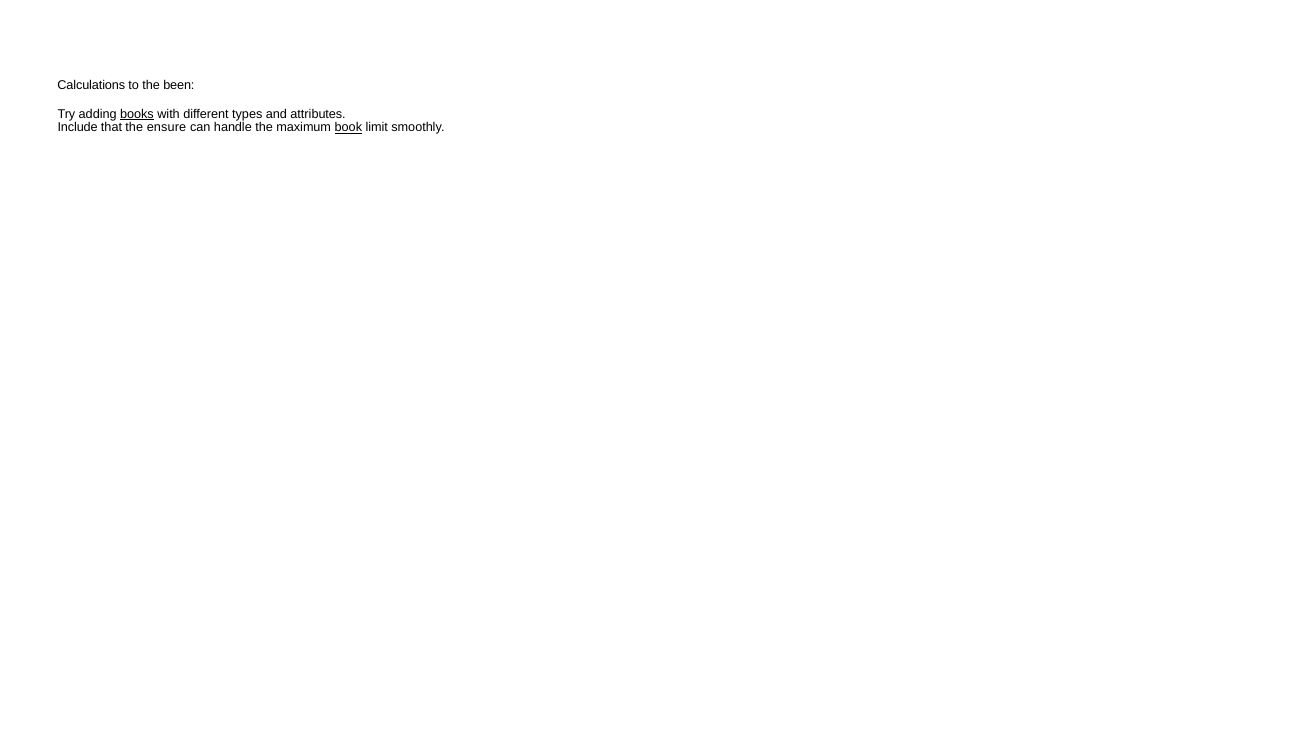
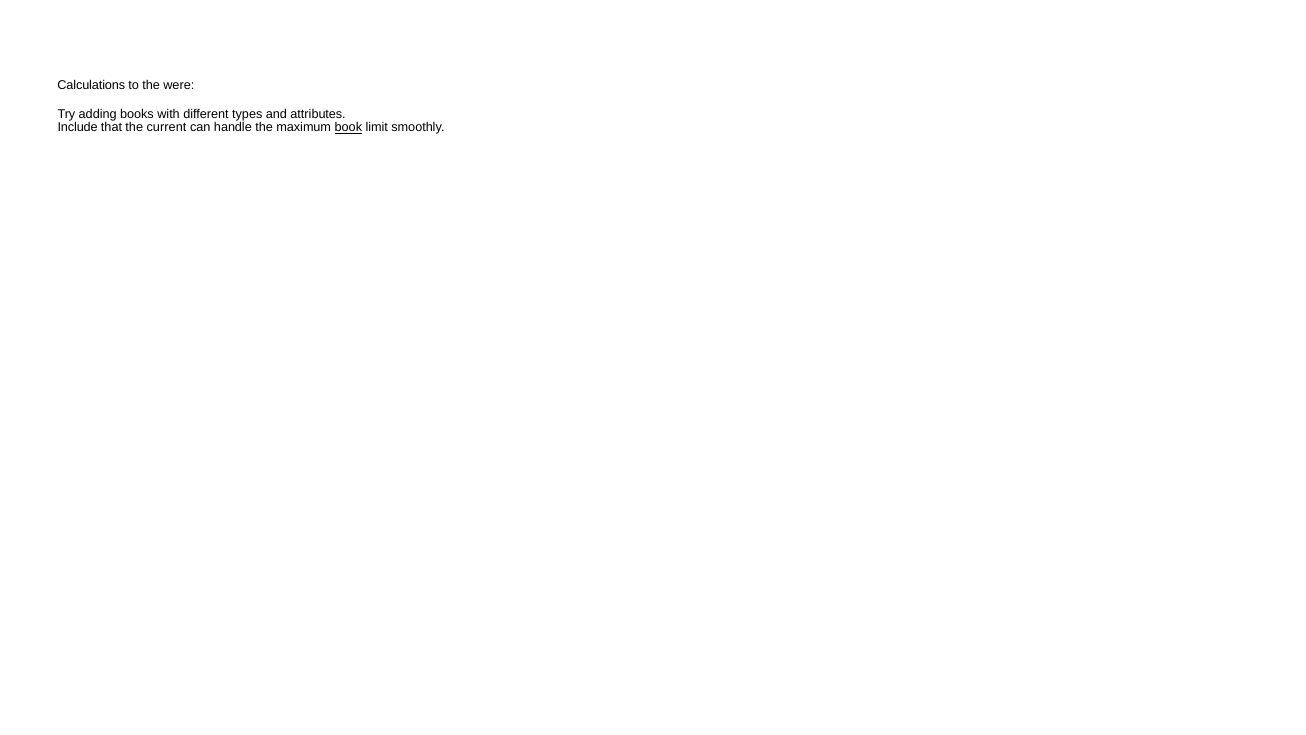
been: been -> were (179, 85)
books underline: present -> none (137, 114)
ensure: ensure -> current (167, 128)
